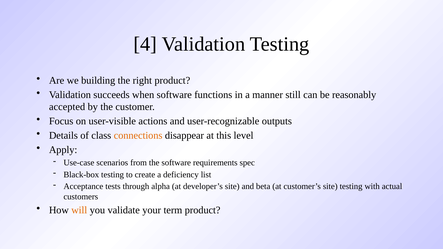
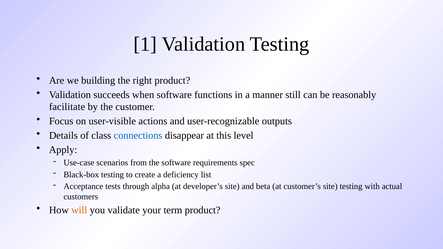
4: 4 -> 1 (145, 44)
accepted: accepted -> facilitate (67, 107)
connections colour: orange -> blue (138, 136)
